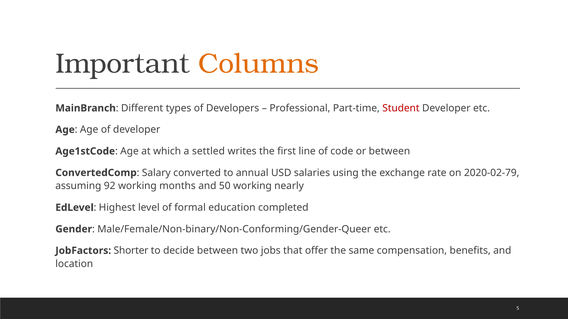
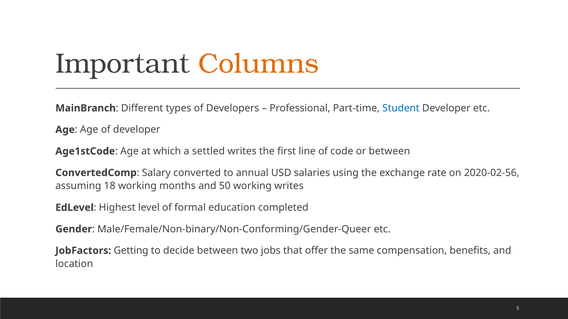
Student colour: red -> blue (401, 108)
2020-02-79: 2020-02-79 -> 2020-02-56 (492, 173)
92: 92 -> 18 (110, 186)
working nearly: nearly -> writes (289, 186)
Shorter: Shorter -> Getting (131, 251)
